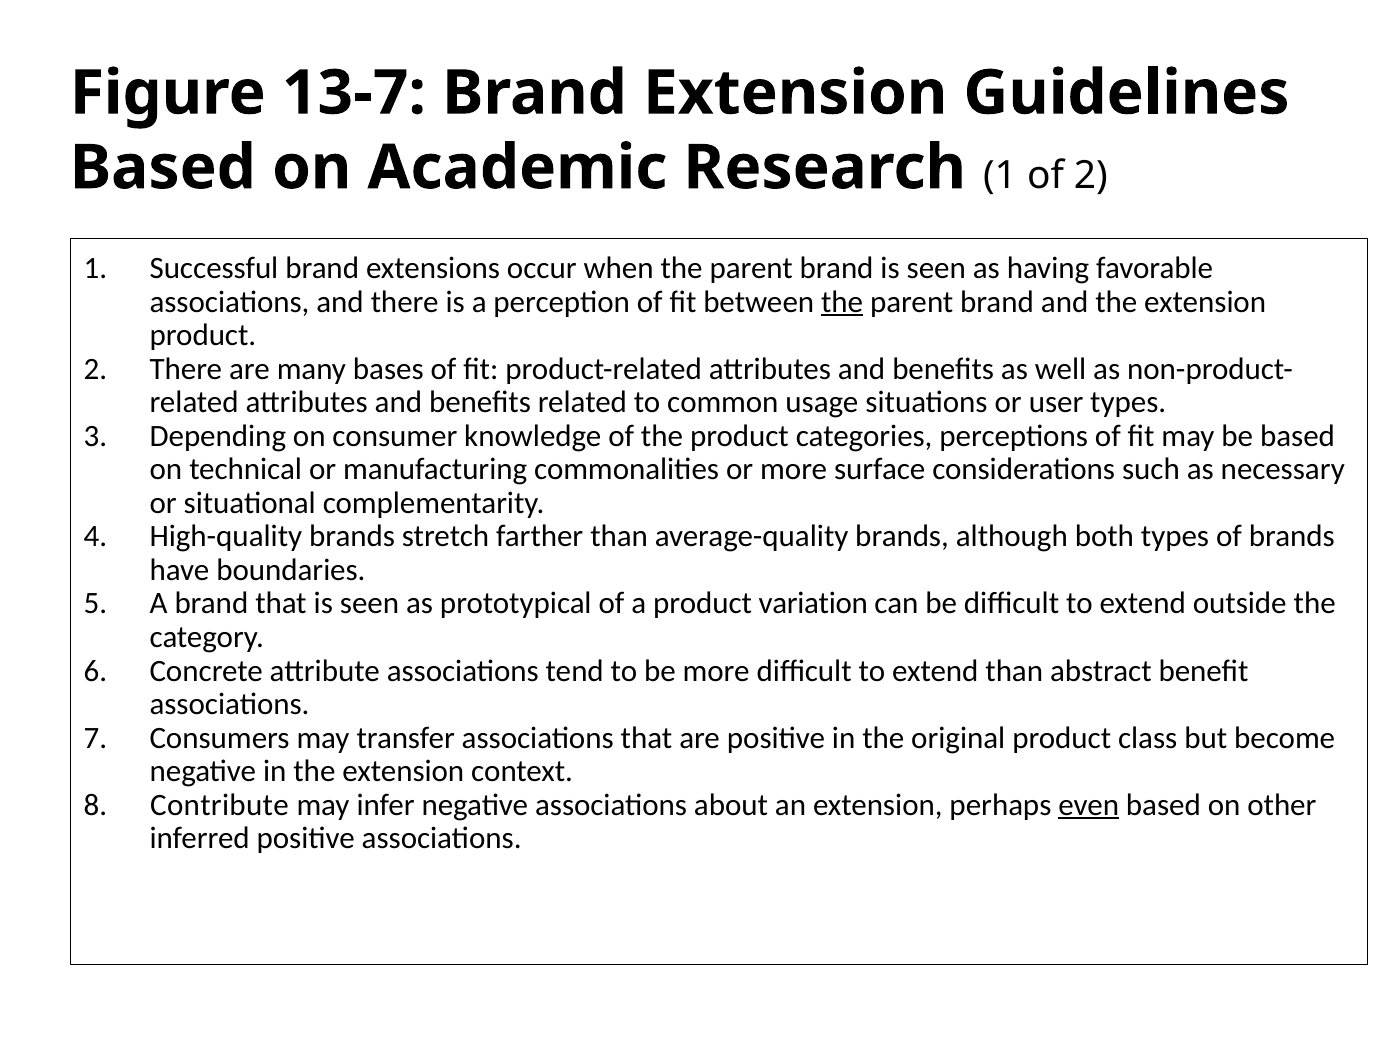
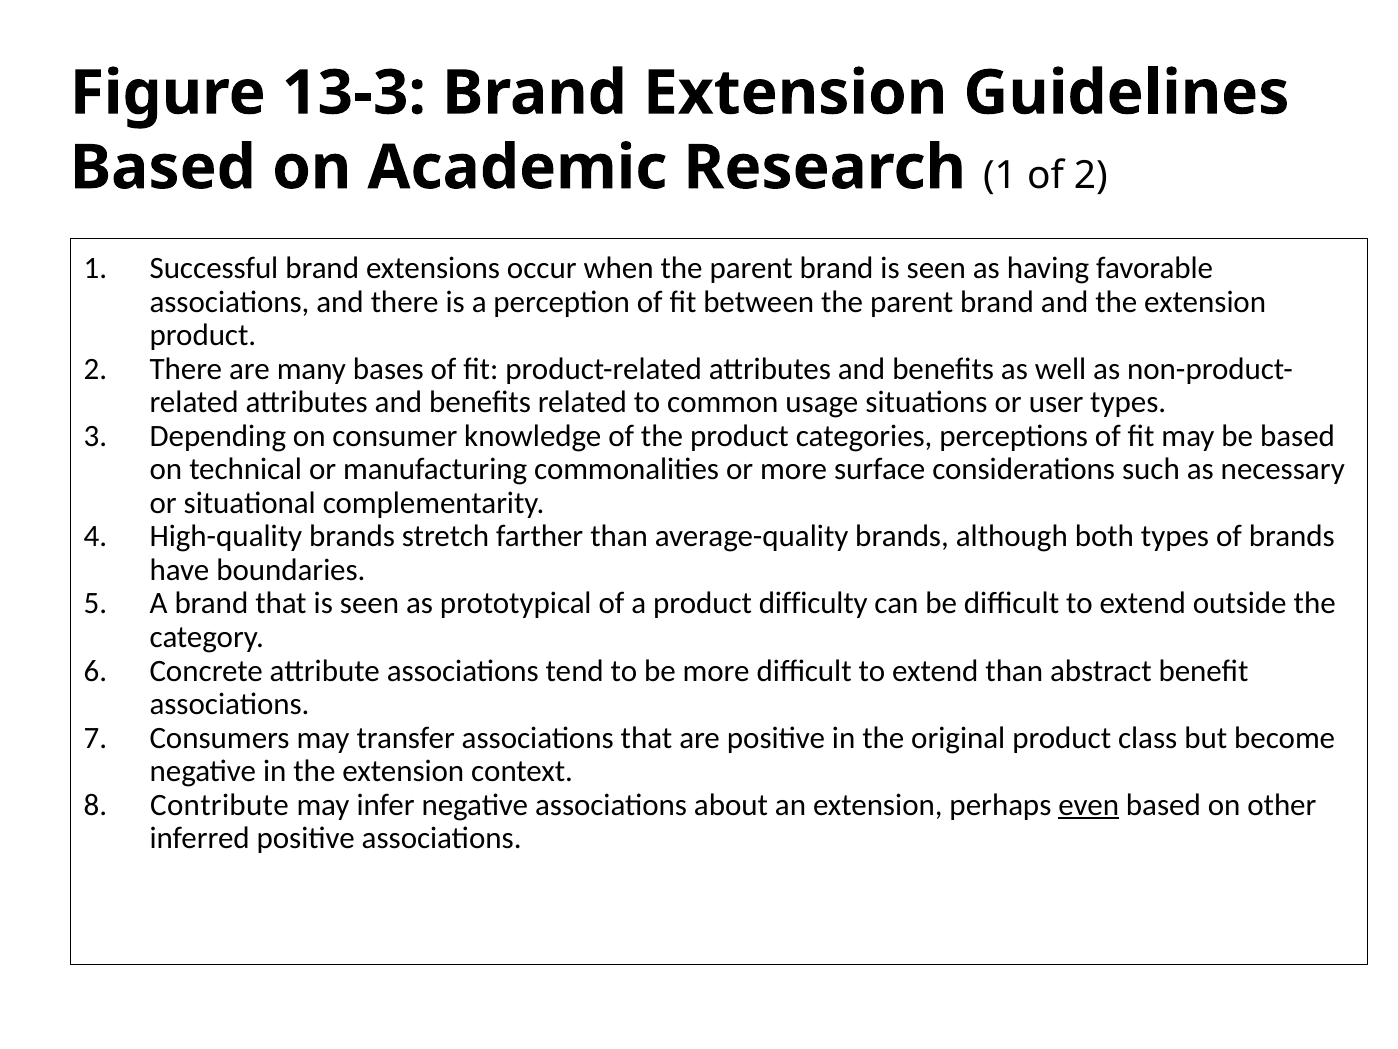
13-7: 13-7 -> 13-3 (354, 93)
the underline: present -> none (842, 302)
variation: variation -> difficulty (813, 603)
